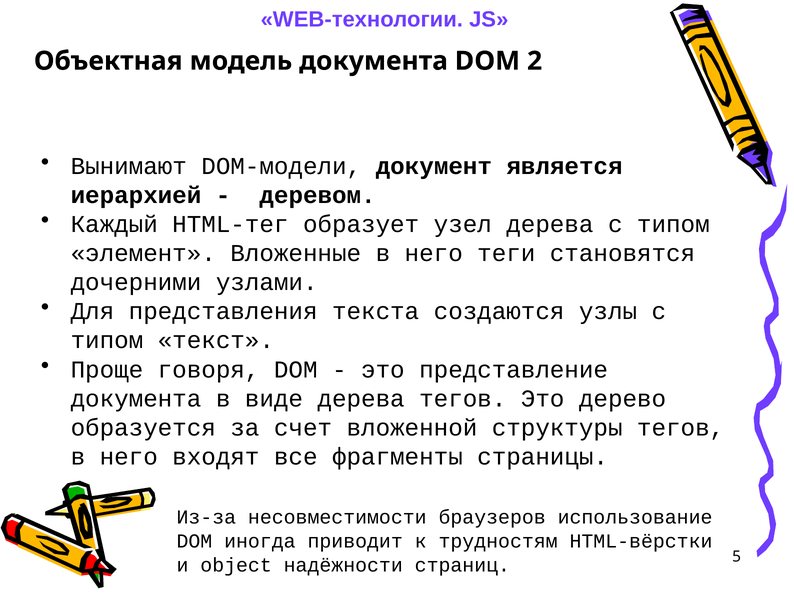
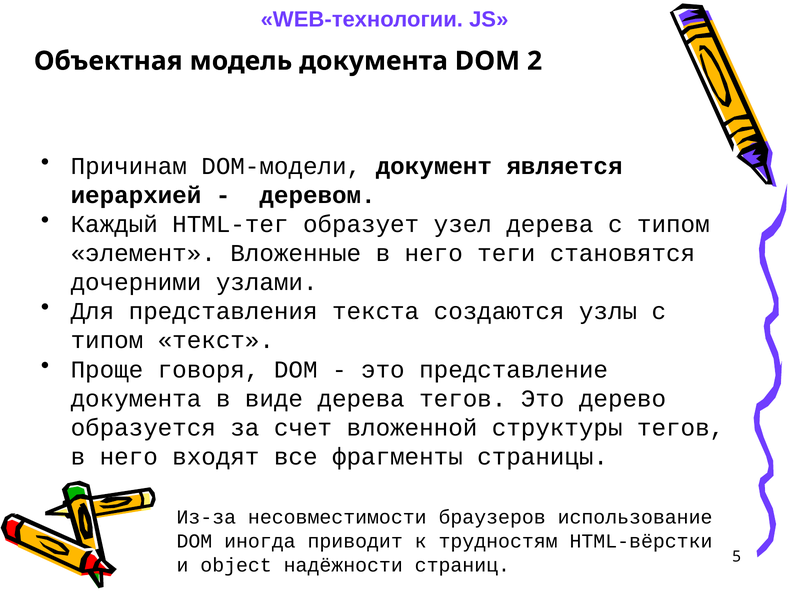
Вынимают: Вынимают -> Причинам (129, 166)
